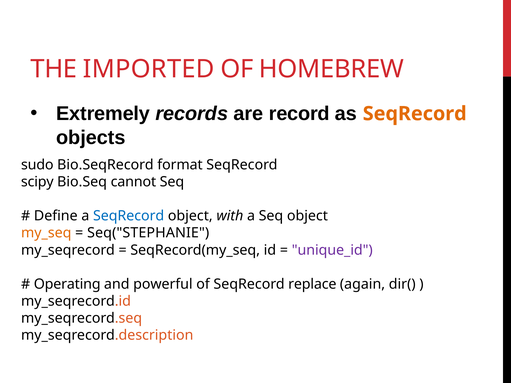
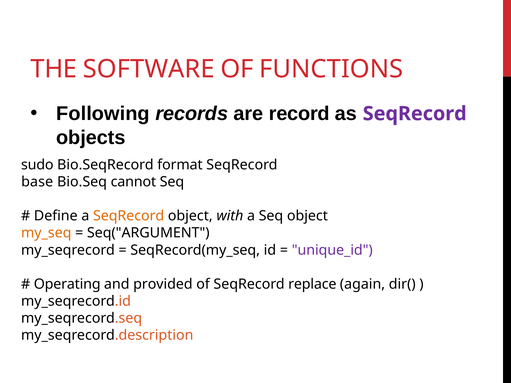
IMPORTED: IMPORTED -> SOFTWARE (149, 69)
HOMEBREW: HOMEBREW -> FUNCTIONS (331, 69)
Extremely: Extremely -> Following (103, 114)
SeqRecord colour: orange -> purple (415, 114)
scipy: scipy -> base (37, 182)
SeqRecord colour: blue -> orange (129, 216)
Seq("STEPHANIE: Seq("STEPHANIE -> Seq("ARGUMENT (148, 233)
powerful: powerful -> provided (163, 284)
